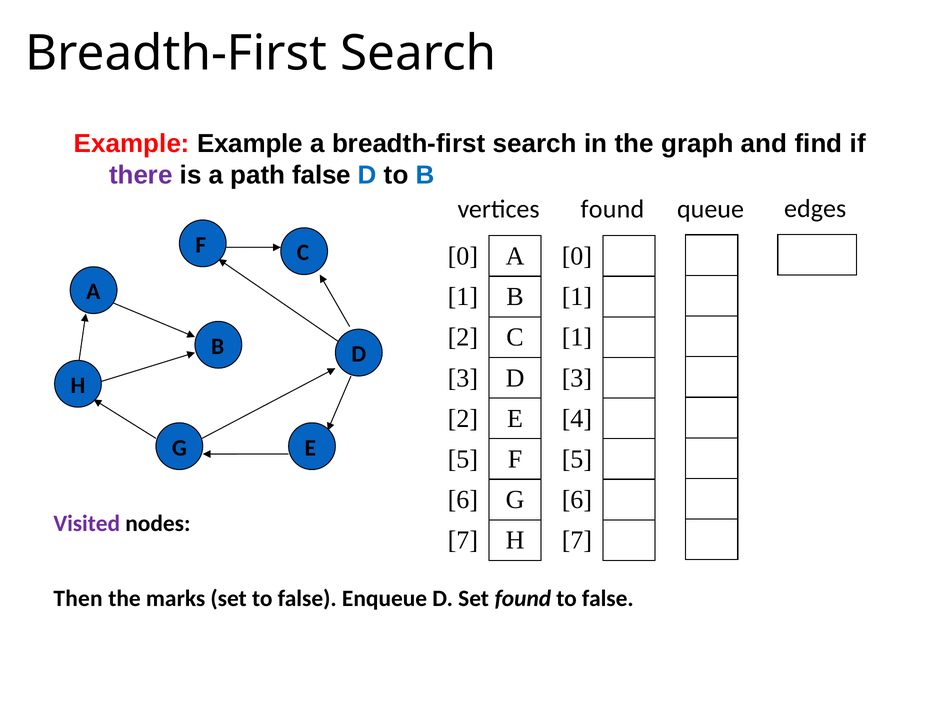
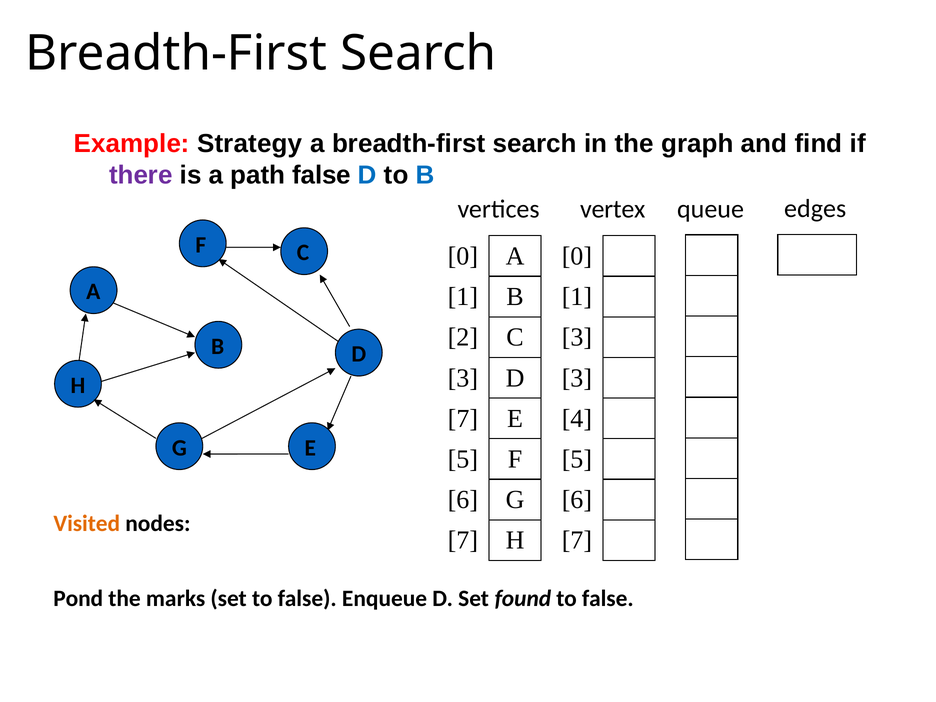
Example Example: Example -> Strategy (250, 144)
found: found -> vertex (613, 209)
1: 1 -> 3 (577, 337)
2: 2 -> 7 (463, 419)
Visited colour: purple -> orange (87, 523)
Then: Then -> Pond (78, 598)
